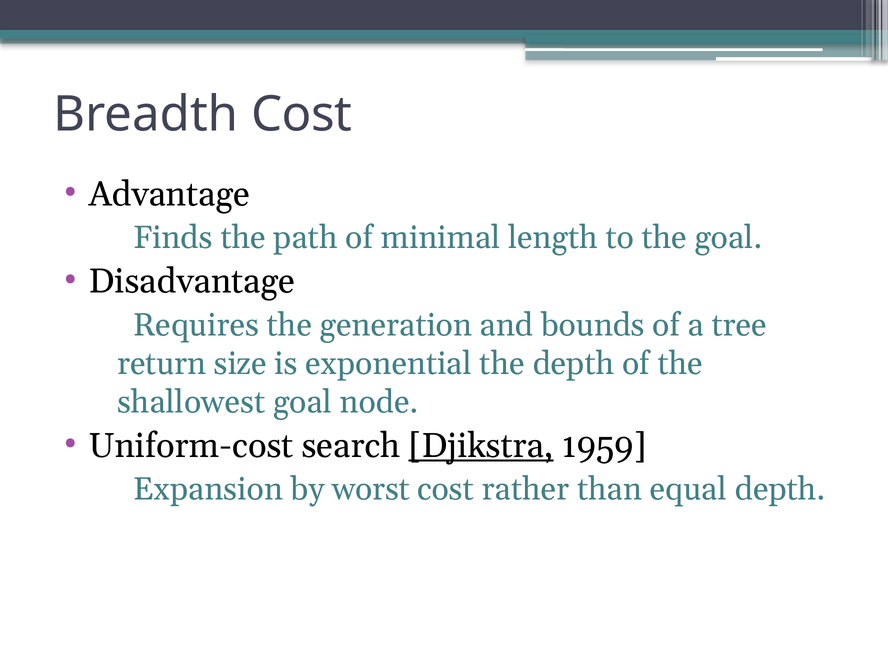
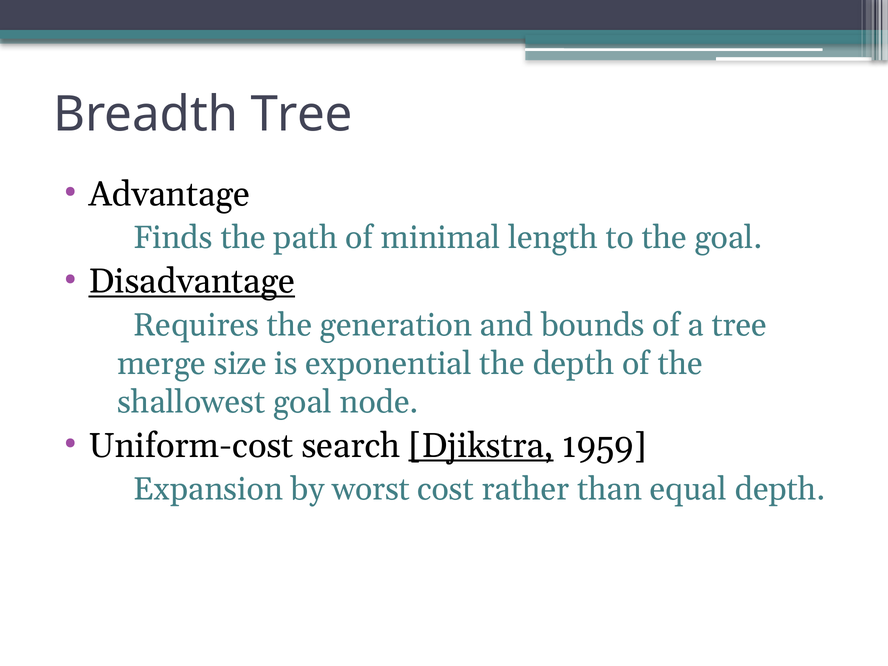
Breadth Cost: Cost -> Tree (302, 114)
Disadvantage underline: none -> present (192, 282)
return: return -> merge (162, 363)
